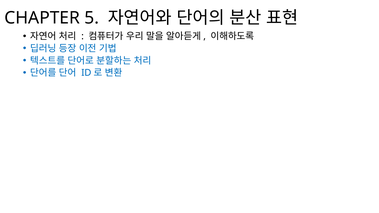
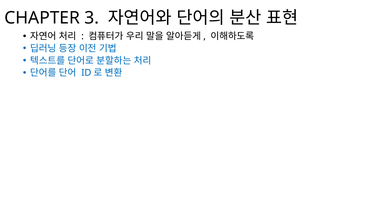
5: 5 -> 3 (92, 18)
